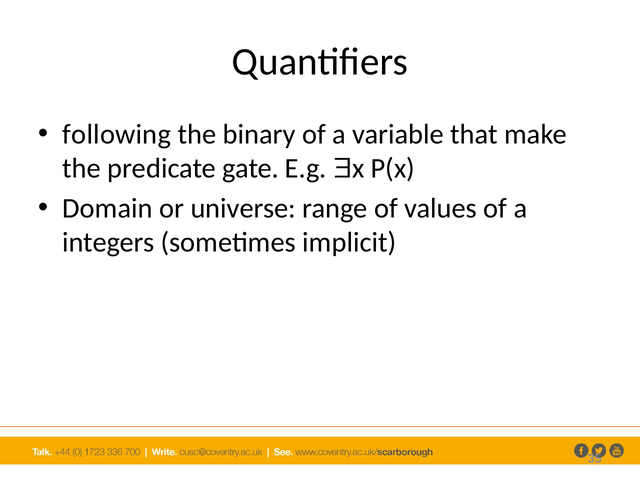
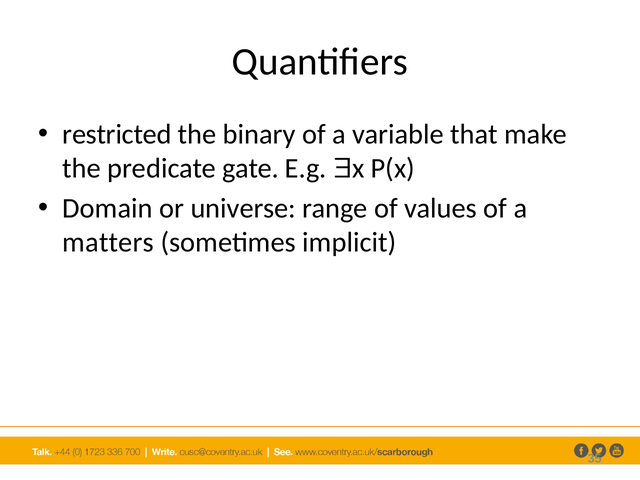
following: following -> restricted (117, 134)
integers: integers -> matters (108, 242)
